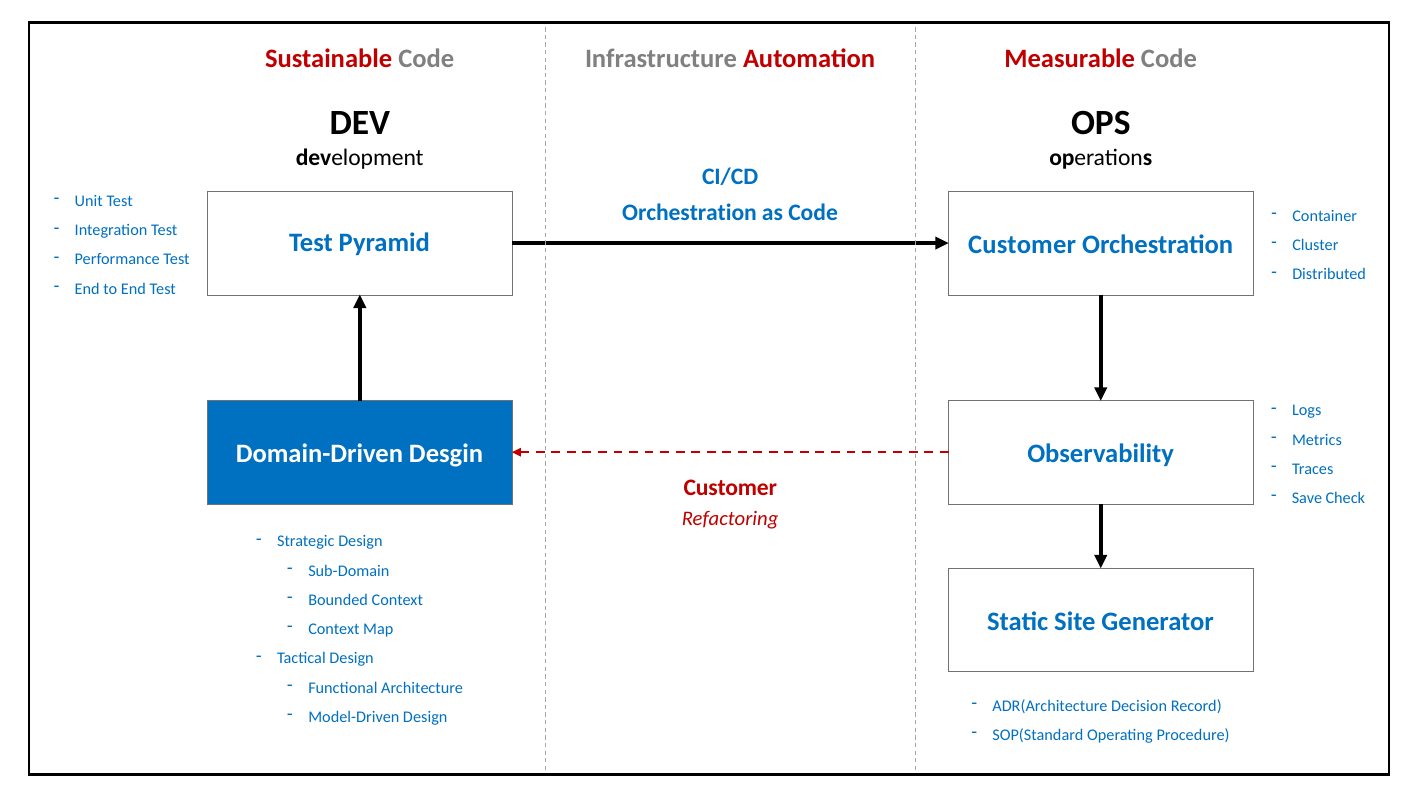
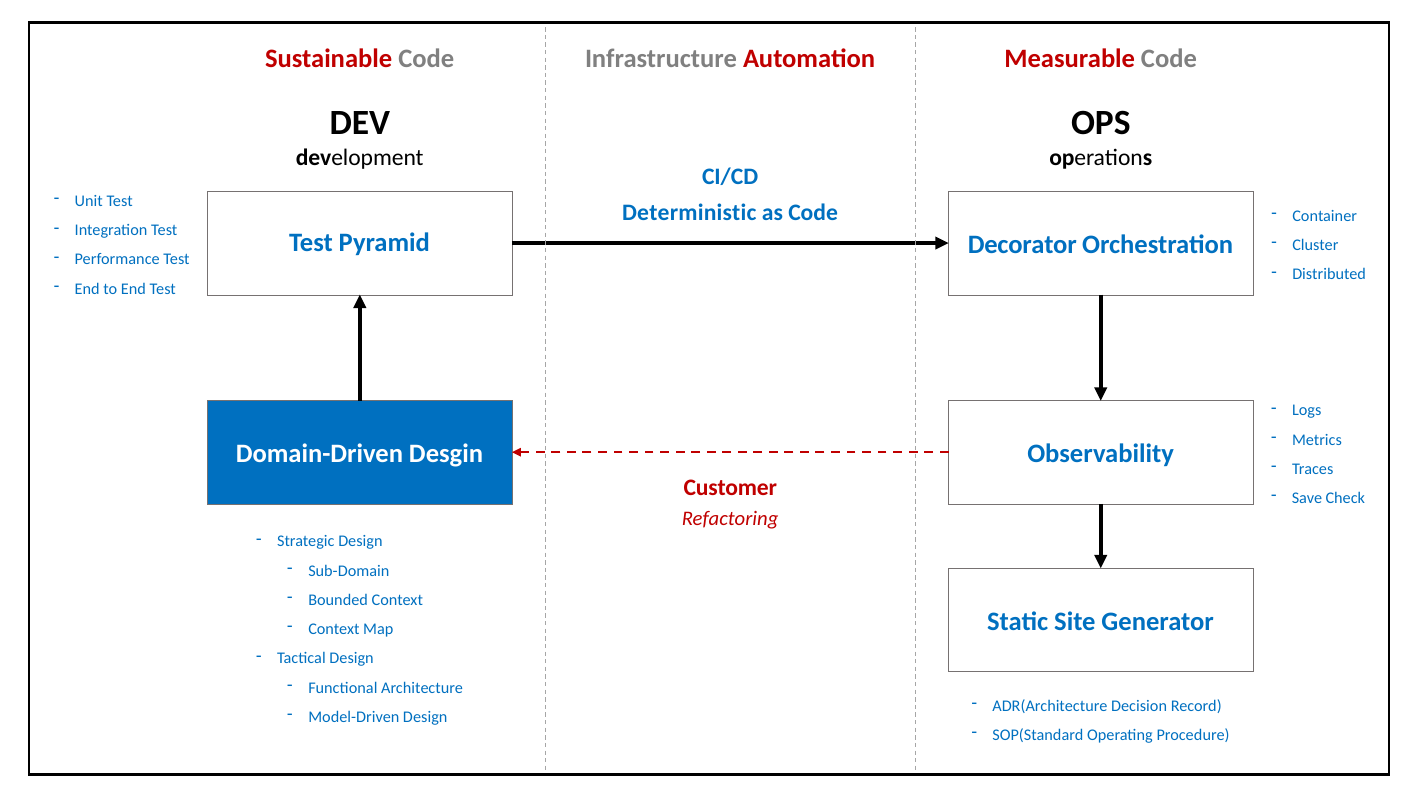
Orchestration: Orchestration -> Deterministic (689, 213)
Customer: Customer -> Decorator (1022, 245)
